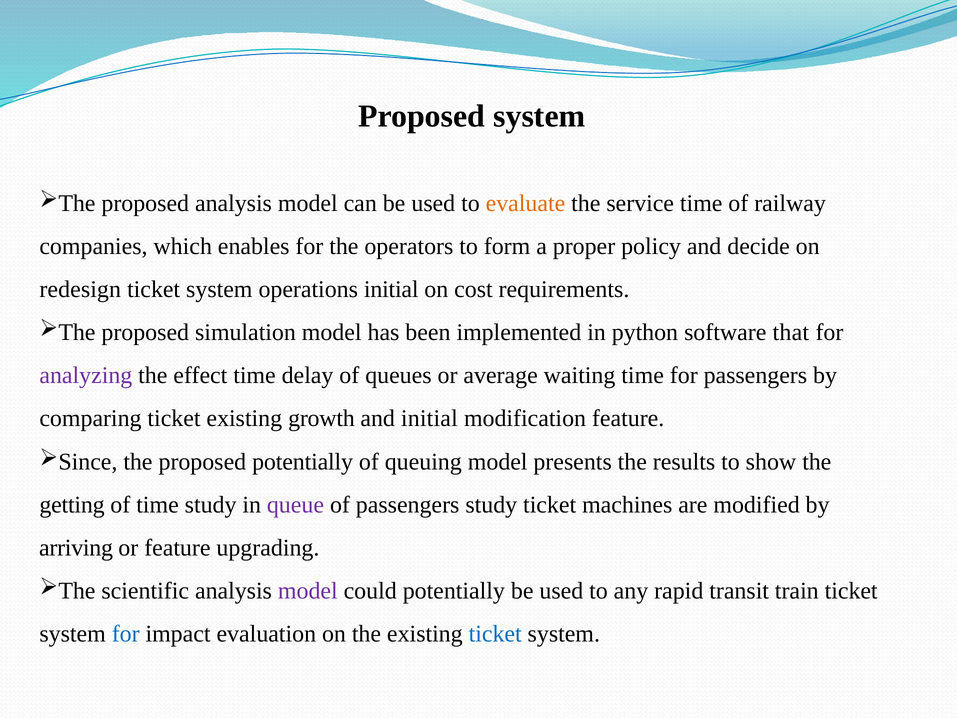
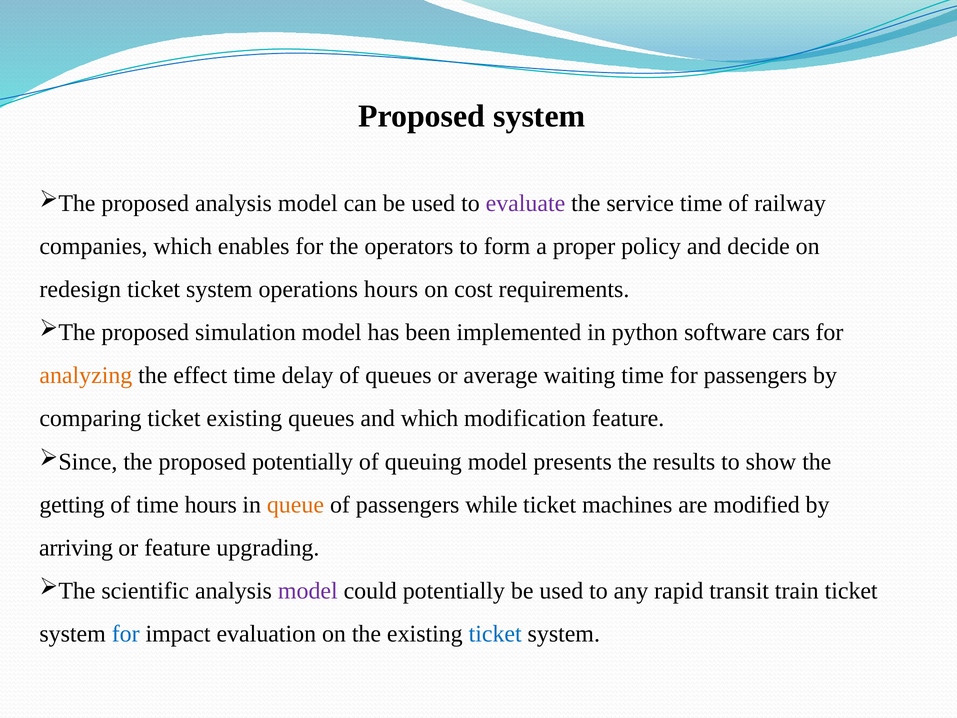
evaluate colour: orange -> purple (525, 203)
operations initial: initial -> hours (391, 289)
that: that -> cars (791, 332)
analyzing colour: purple -> orange (86, 375)
existing growth: growth -> queues (321, 418)
and initial: initial -> which (430, 418)
time study: study -> hours (211, 505)
queue colour: purple -> orange (295, 505)
passengers study: study -> while (491, 505)
